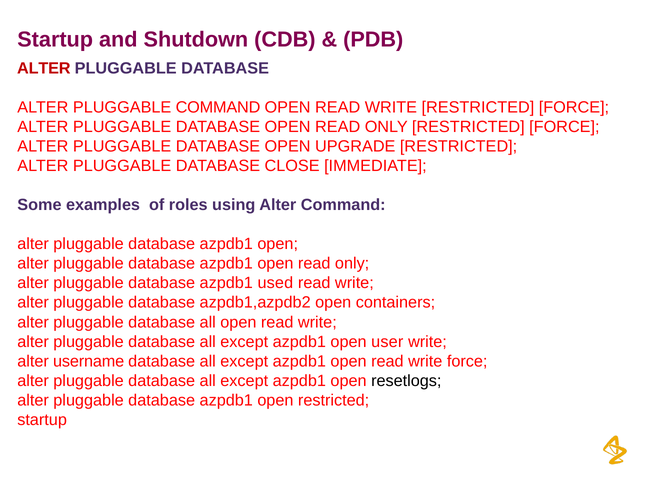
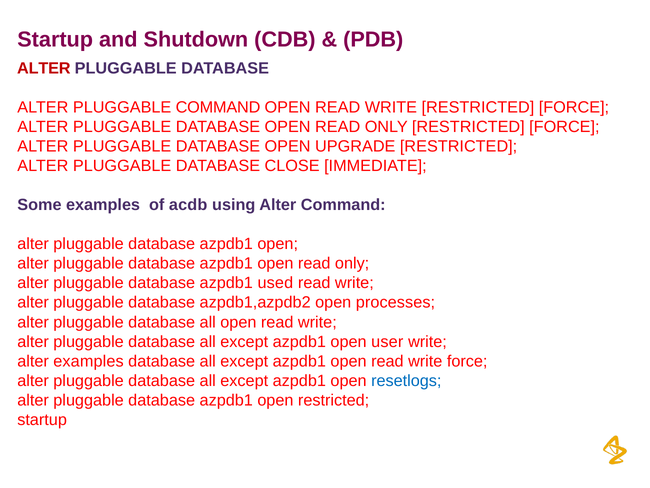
roles: roles -> acdb (188, 205)
containers: containers -> processes (395, 302)
alter username: username -> examples (89, 361)
resetlogs colour: black -> blue (406, 380)
